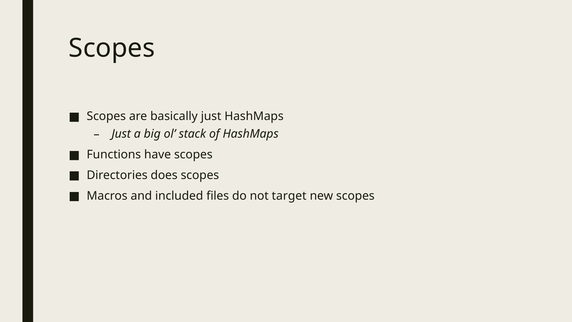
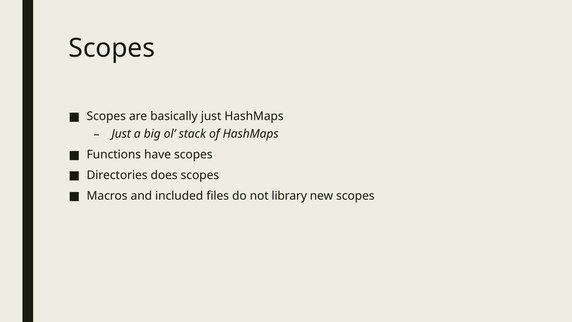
target: target -> library (289, 196)
